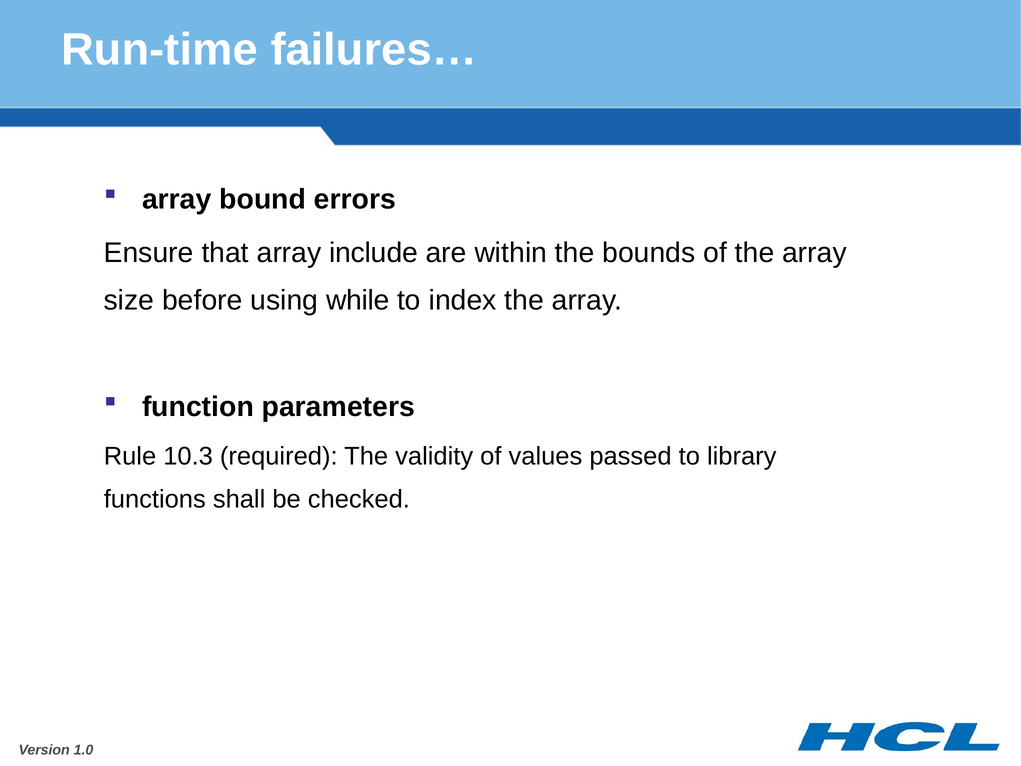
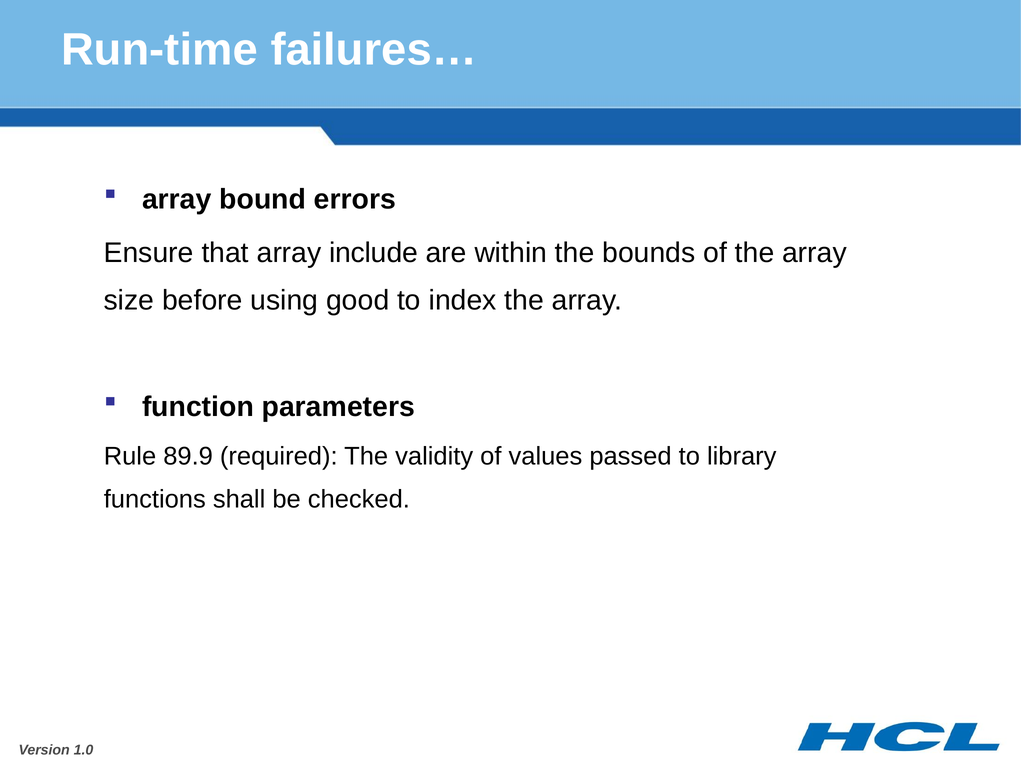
while: while -> good (358, 300)
10.3: 10.3 -> 89.9 (188, 456)
